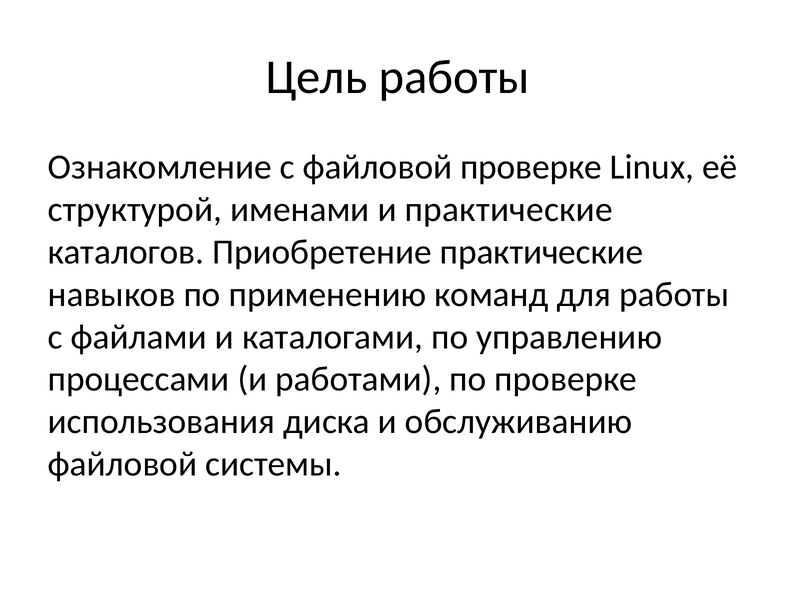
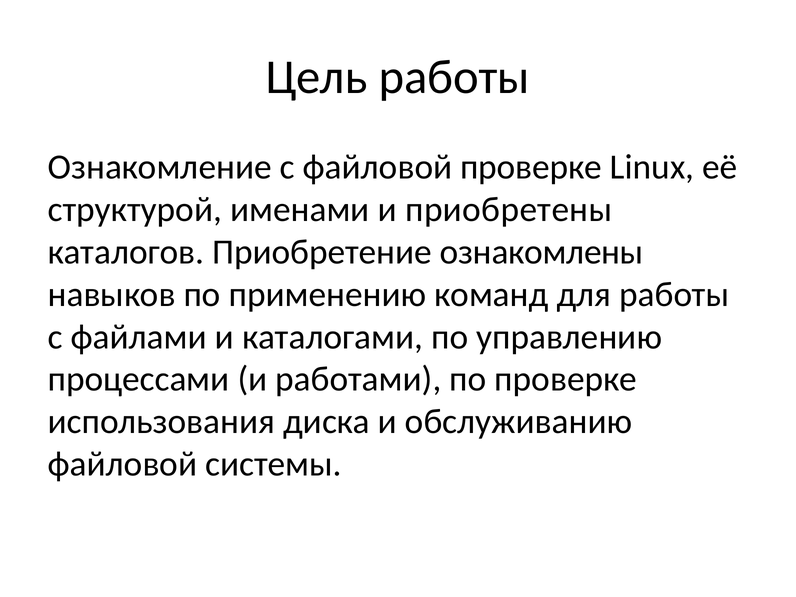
и практические: практические -> приобретены (509, 209)
Приобретение практические: практические -> ознакомлены (542, 252)
